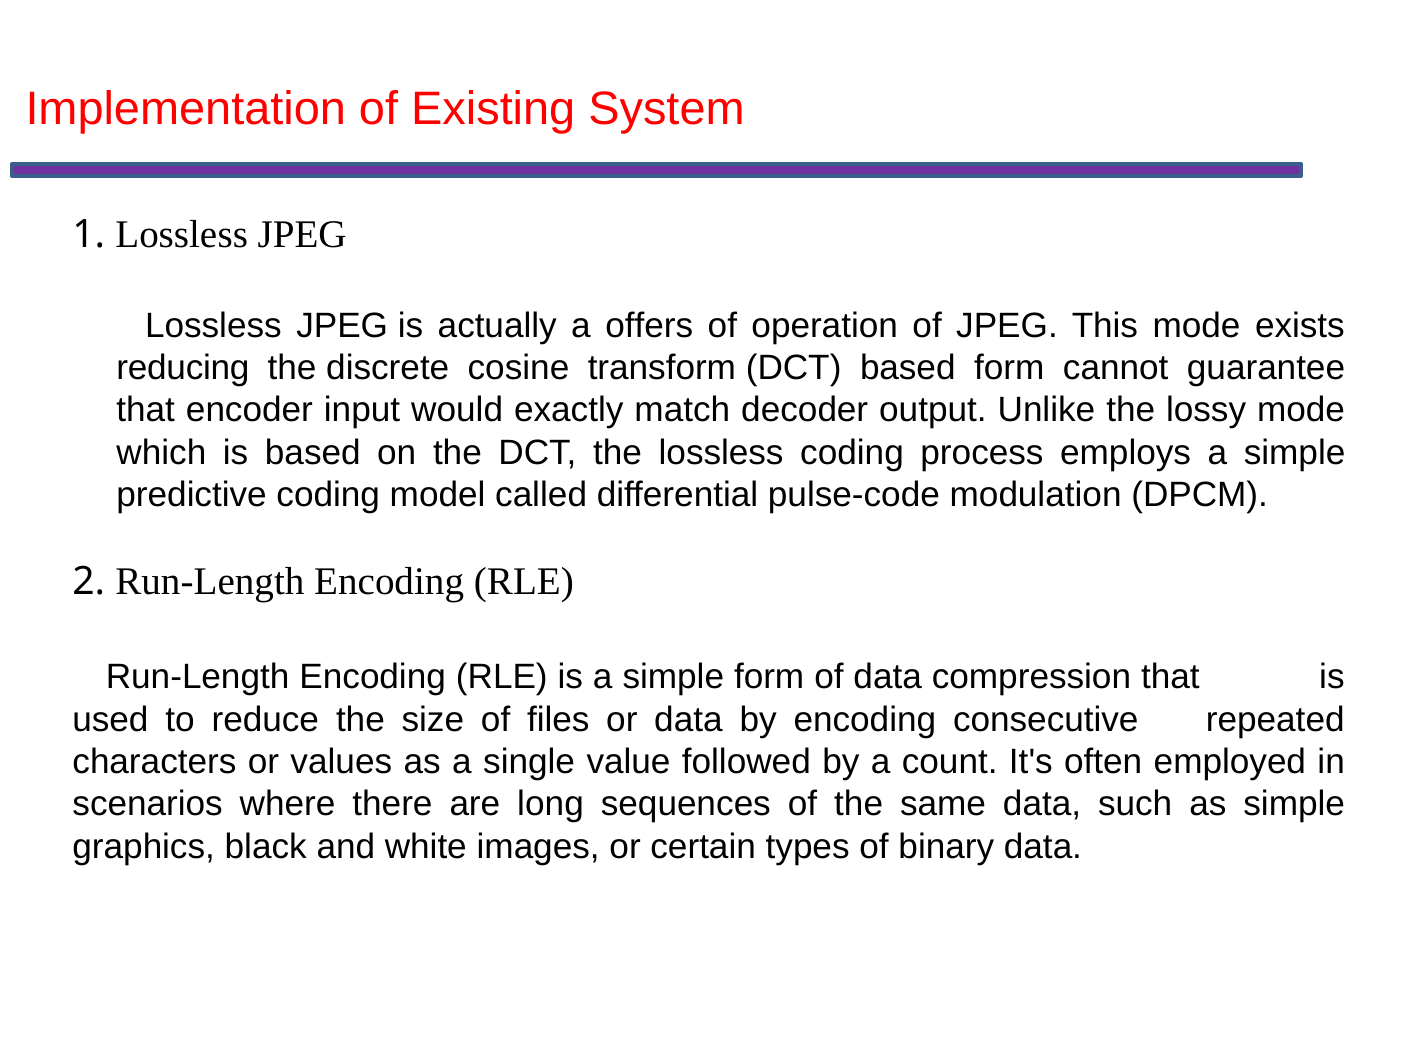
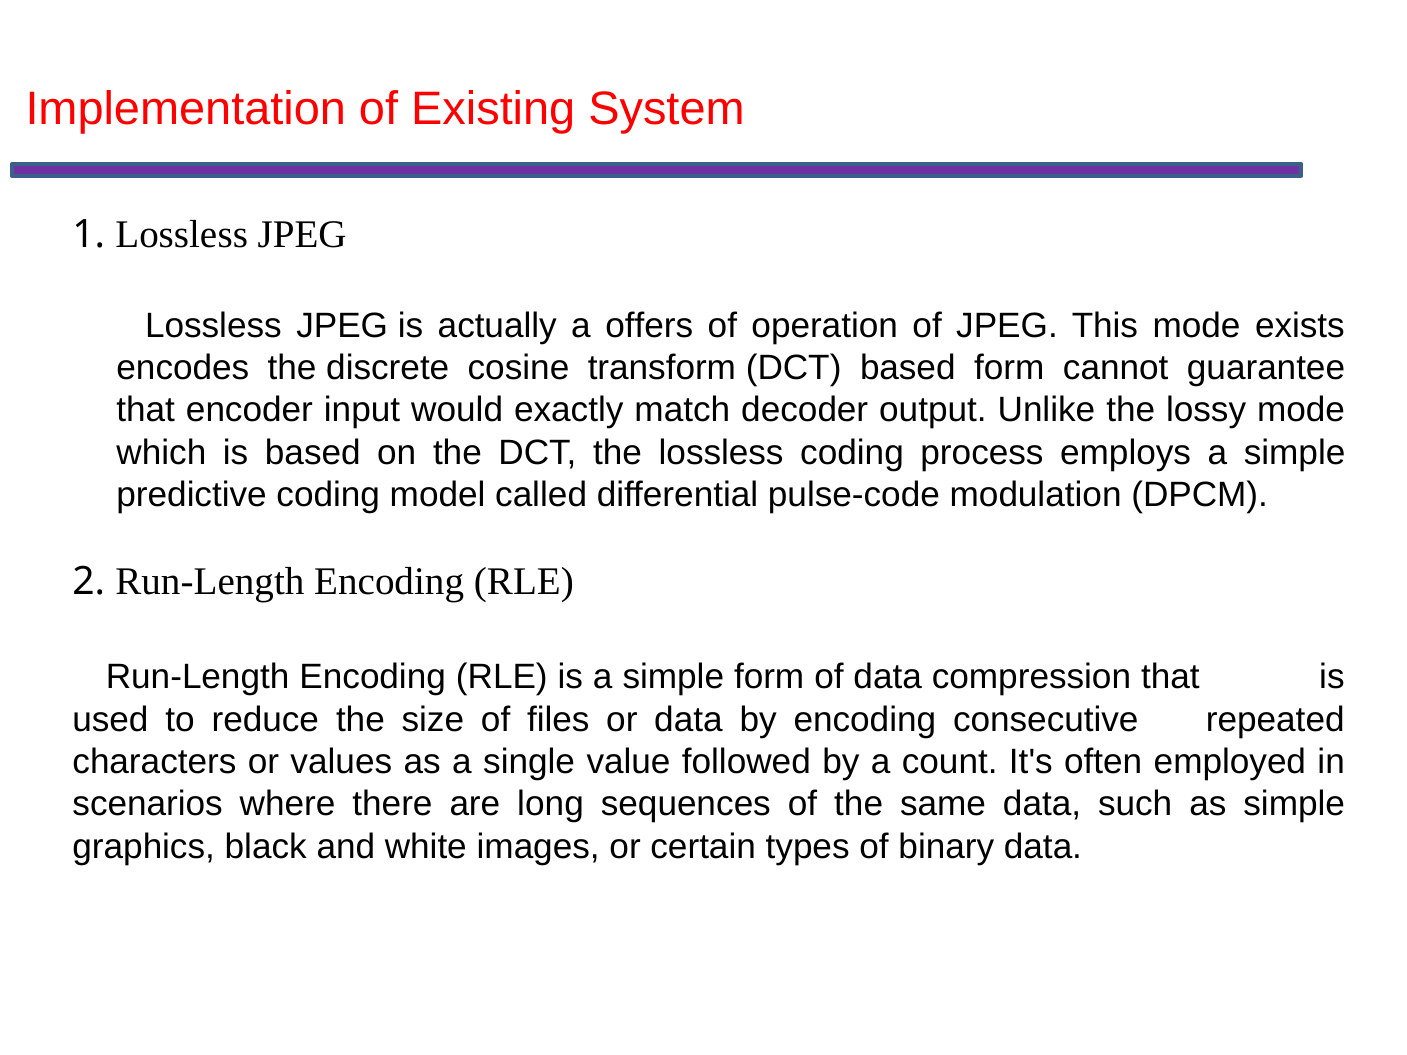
reducing: reducing -> encodes (183, 368)
